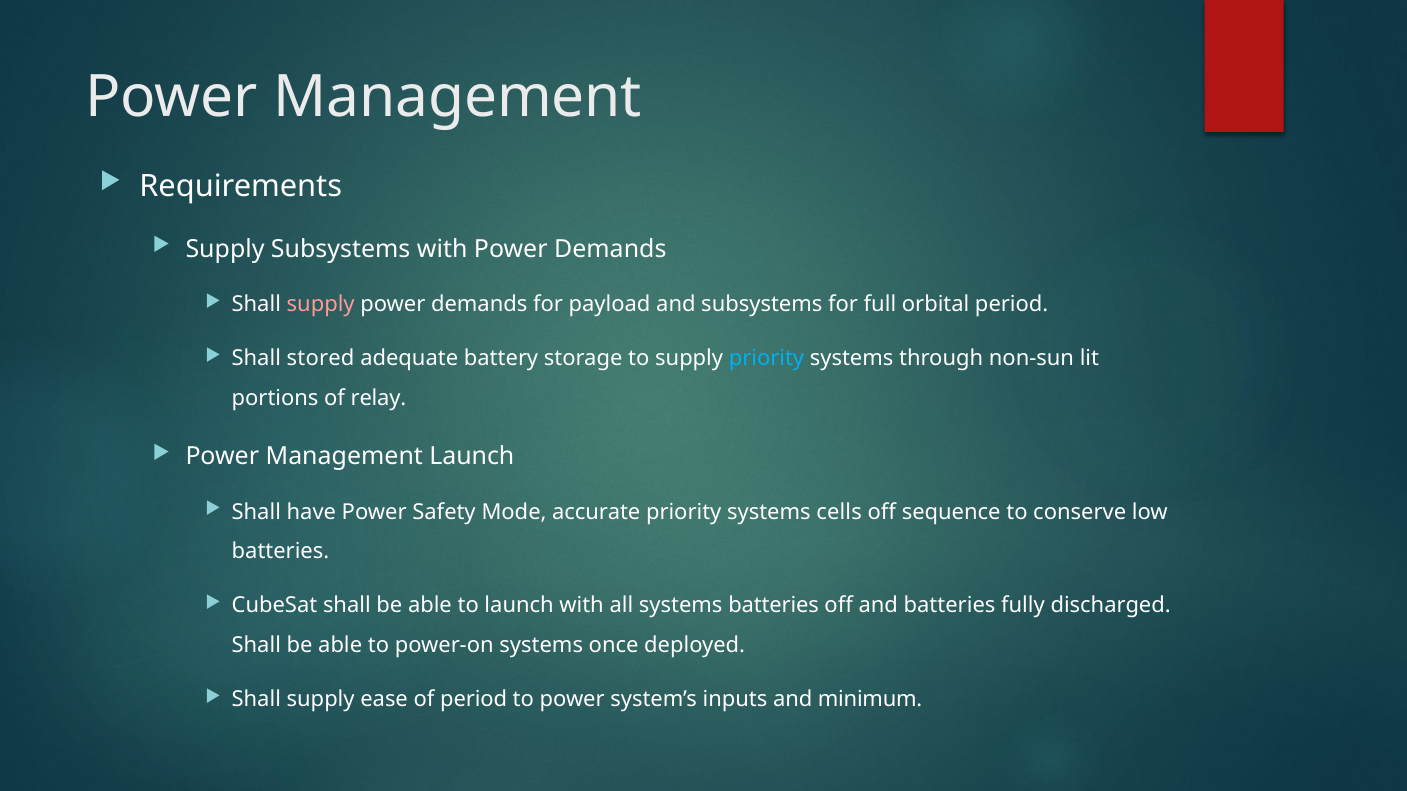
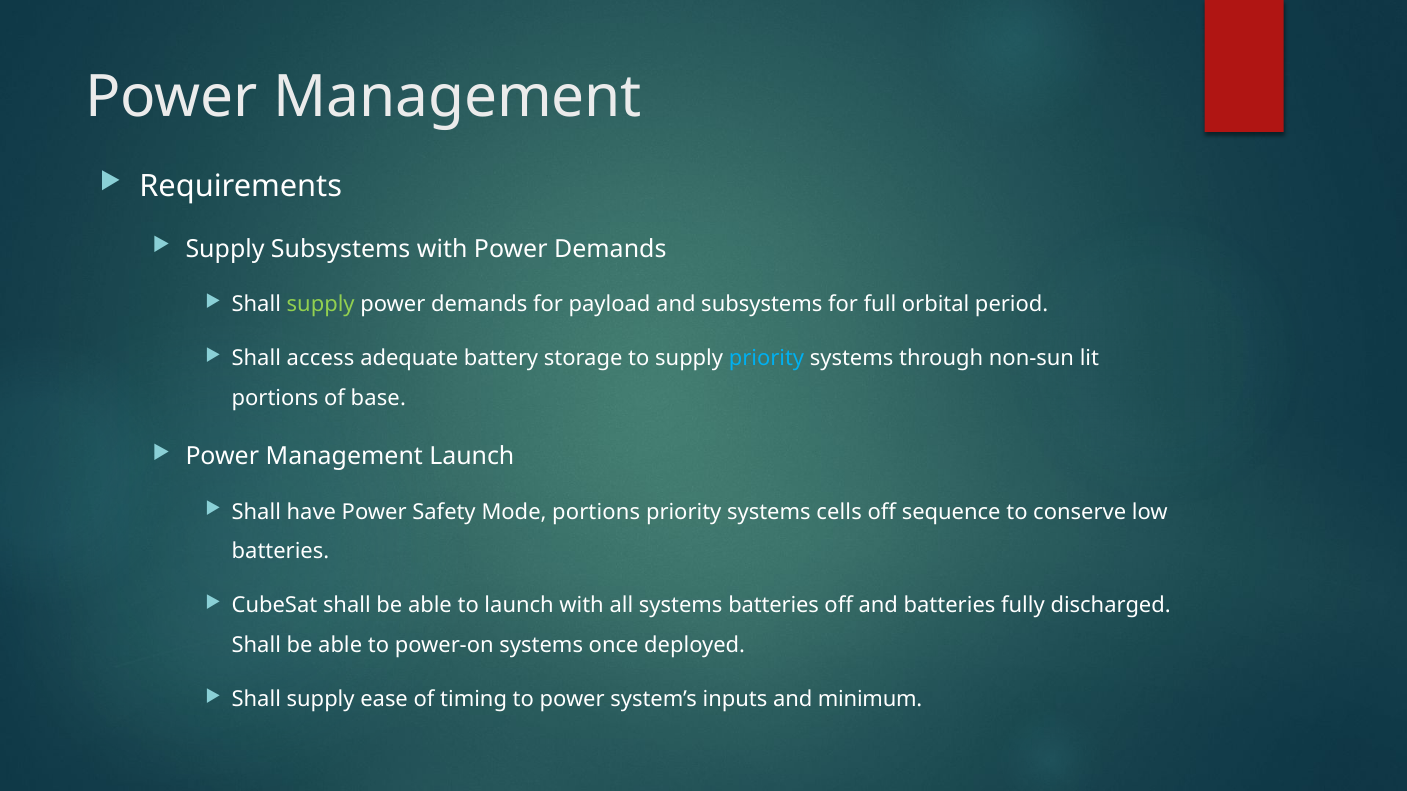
supply colour: pink -> light green (321, 305)
stored: stored -> access (321, 359)
relay: relay -> base (378, 398)
Mode accurate: accurate -> portions (596, 512)
of period: period -> timing (474, 700)
